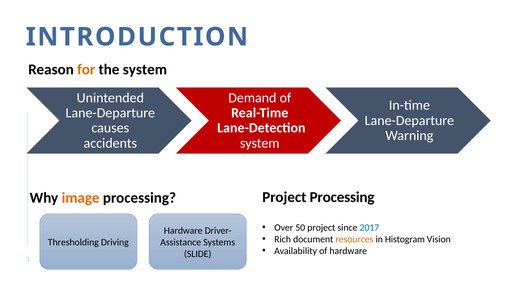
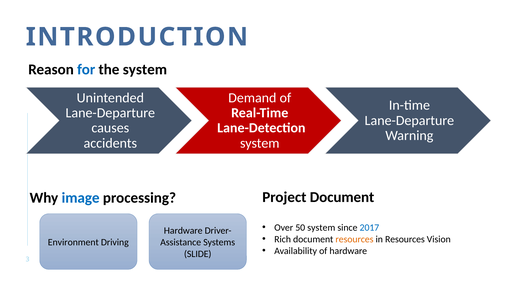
for colour: orange -> blue (86, 70)
Project Processing: Processing -> Document (342, 197)
image colour: orange -> blue (81, 198)
50 project: project -> system (321, 227)
in Histogram: Histogram -> Resources (405, 239)
Thresholding: Thresholding -> Environment (73, 242)
